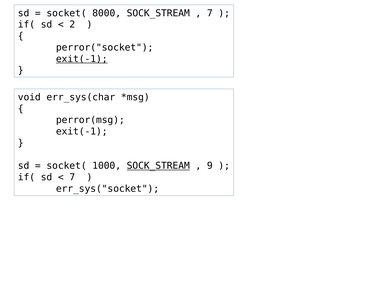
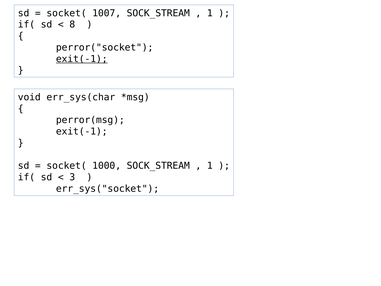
8000: 8000 -> 1007 (107, 13)
7: 7 -> 1 (210, 13)
2: 2 -> 8 (72, 25)
SOCK_STREAM underline: present -> none (158, 166)
9: 9 -> 1 (210, 166)
7: 7 -> 3 (72, 177)
